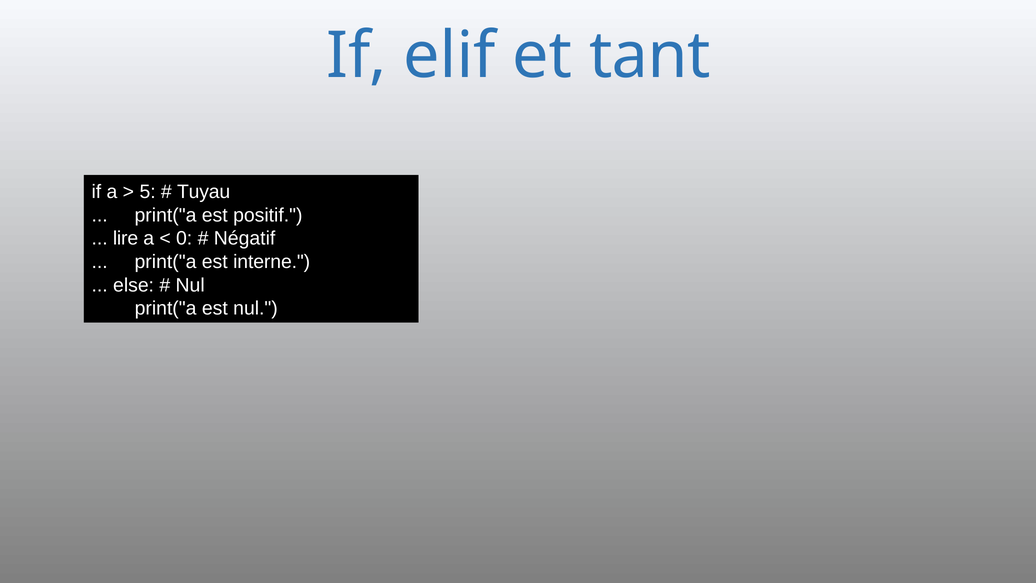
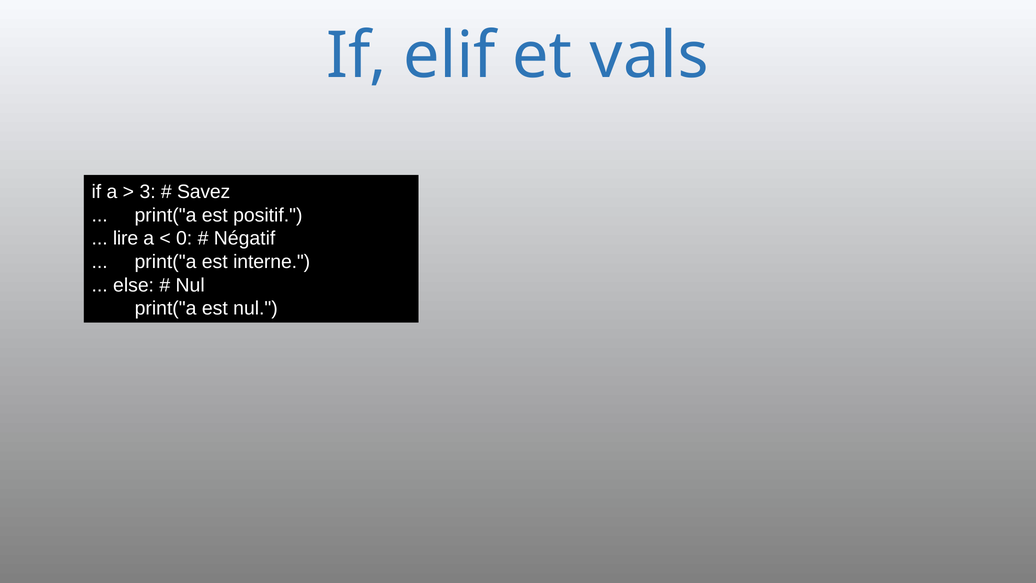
tant: tant -> vals (649, 56)
5: 5 -> 3 (148, 192)
Tuyau: Tuyau -> Savez (204, 192)
